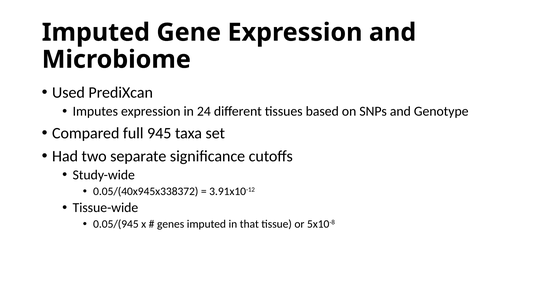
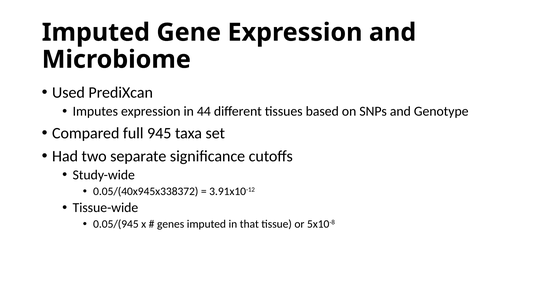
24: 24 -> 44 (204, 112)
